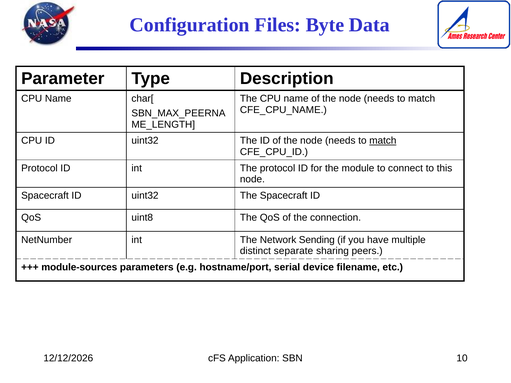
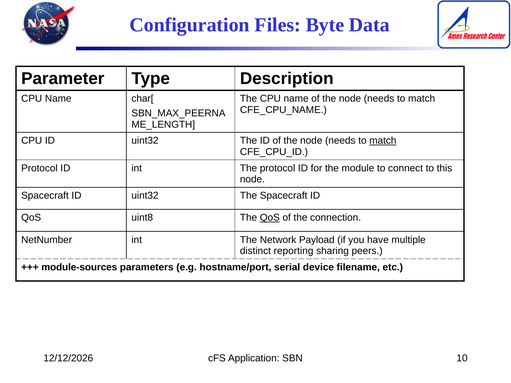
QoS underline: none -> present (270, 218)
Sending: Sending -> Payload (317, 240)
separate: separate -> reporting (294, 251)
